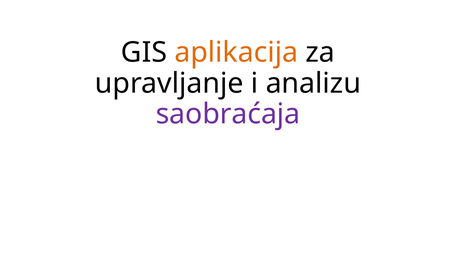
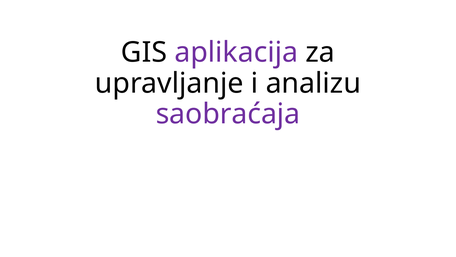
aplikacija colour: orange -> purple (236, 52)
